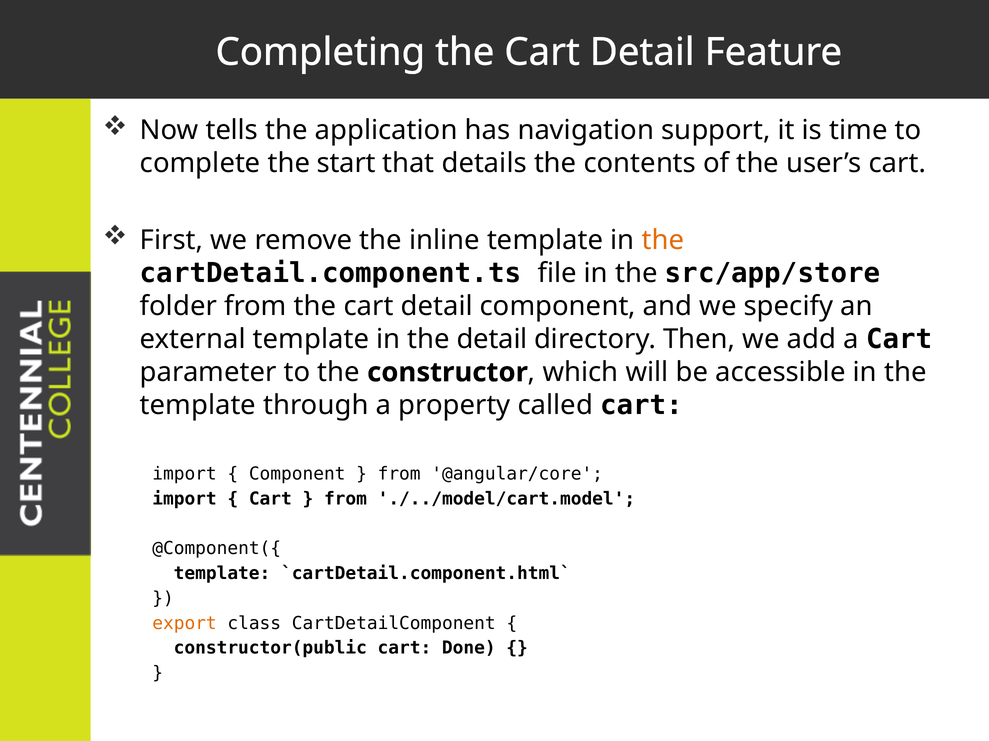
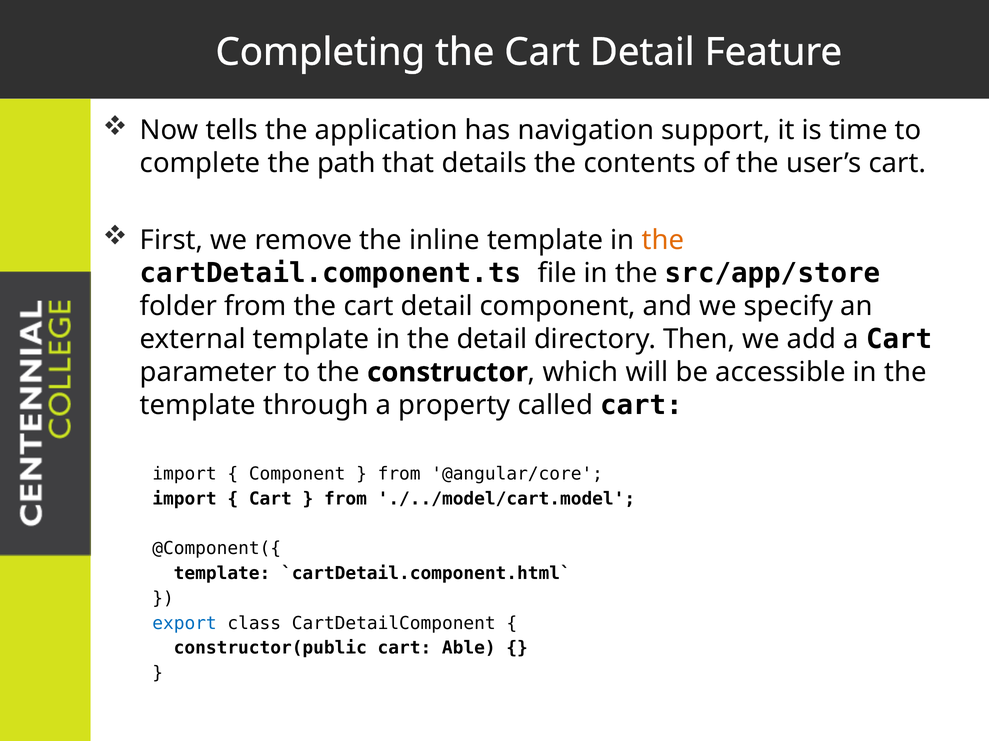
start: start -> path (346, 164)
export colour: orange -> blue (185, 624)
Done: Done -> Able (469, 649)
